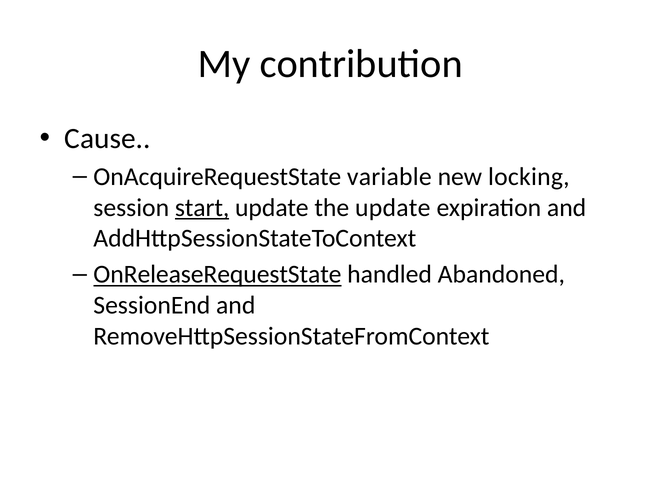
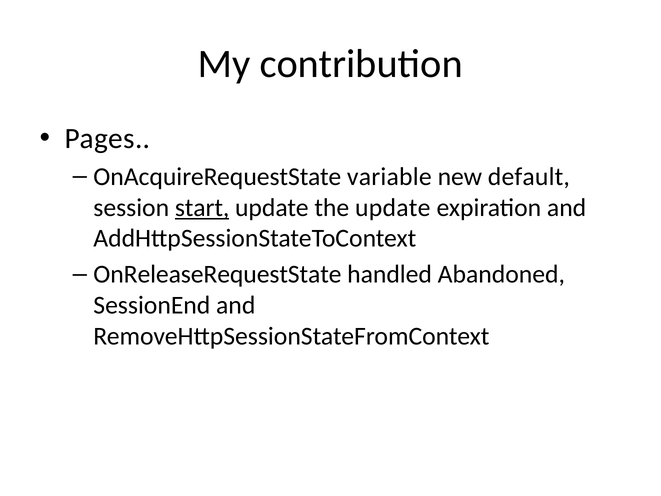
Cause: Cause -> Pages (107, 139)
locking: locking -> default (529, 177)
OnReleaseRequestState underline: present -> none (217, 274)
